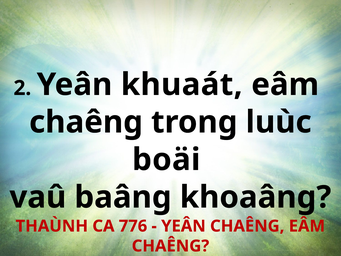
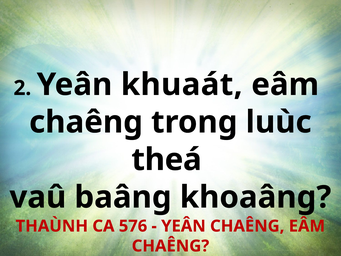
boäi: boäi -> theá (167, 160)
776: 776 -> 576 (133, 226)
